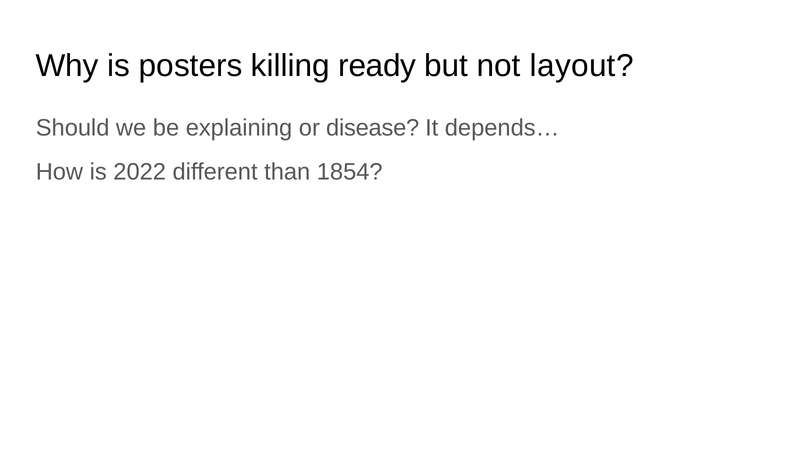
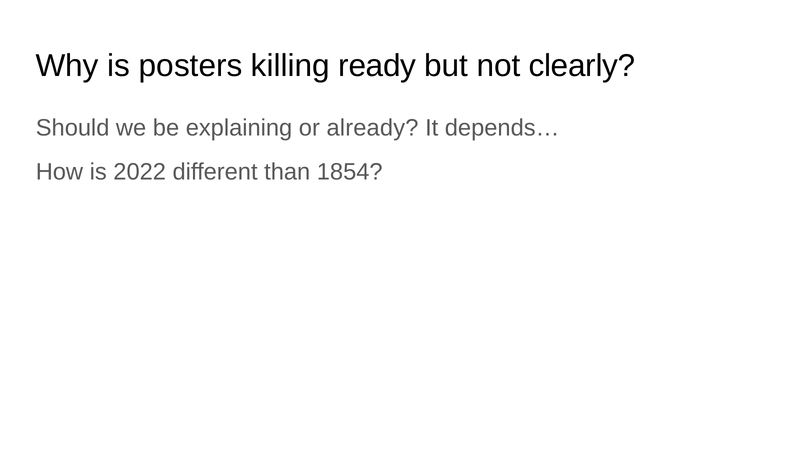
layout: layout -> clearly (582, 66)
disease: disease -> already (372, 128)
